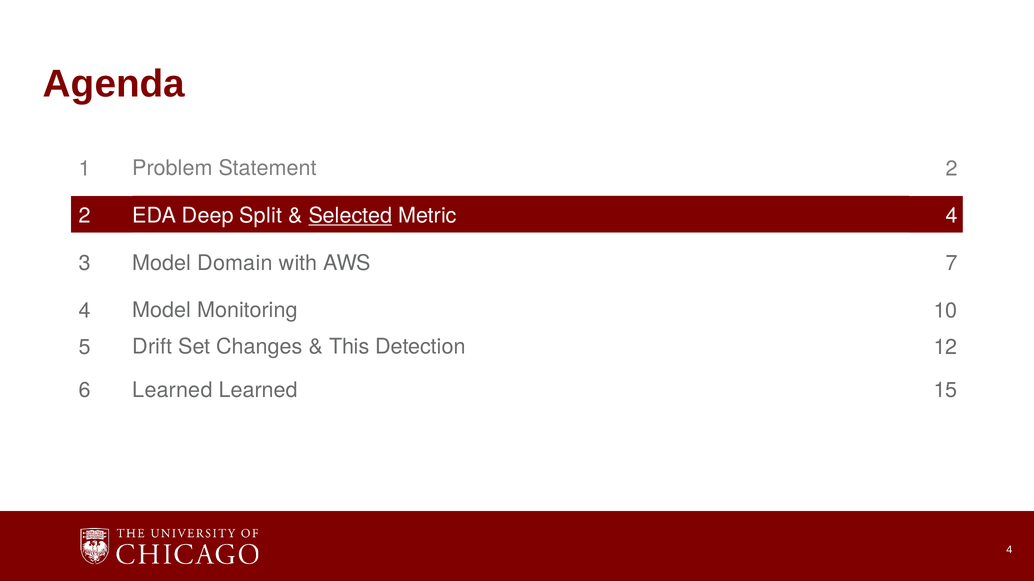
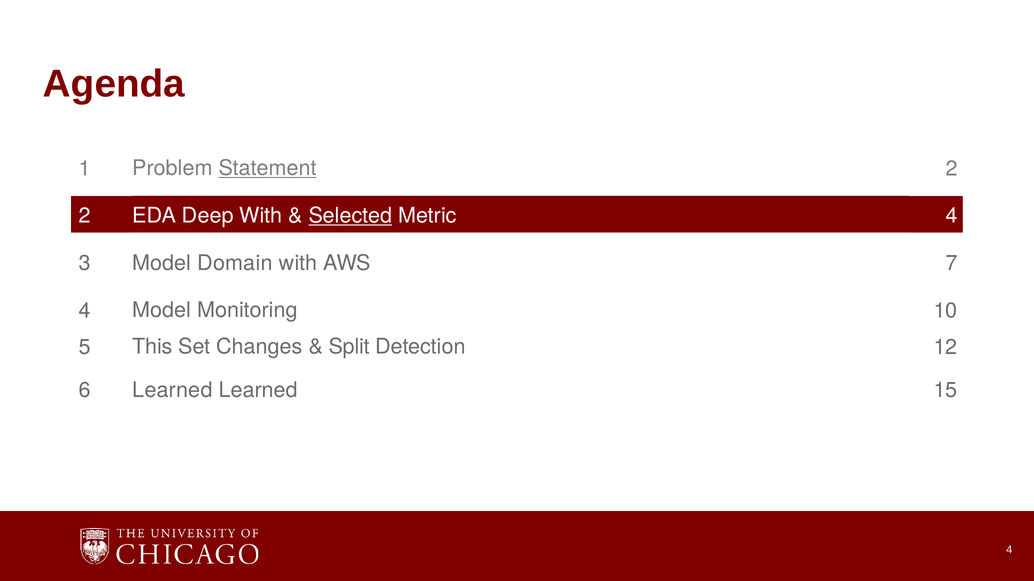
Statement underline: none -> present (268, 169)
Deep Split: Split -> With (261, 216)
Drift: Drift -> This (152, 347)
This: This -> Split (349, 347)
